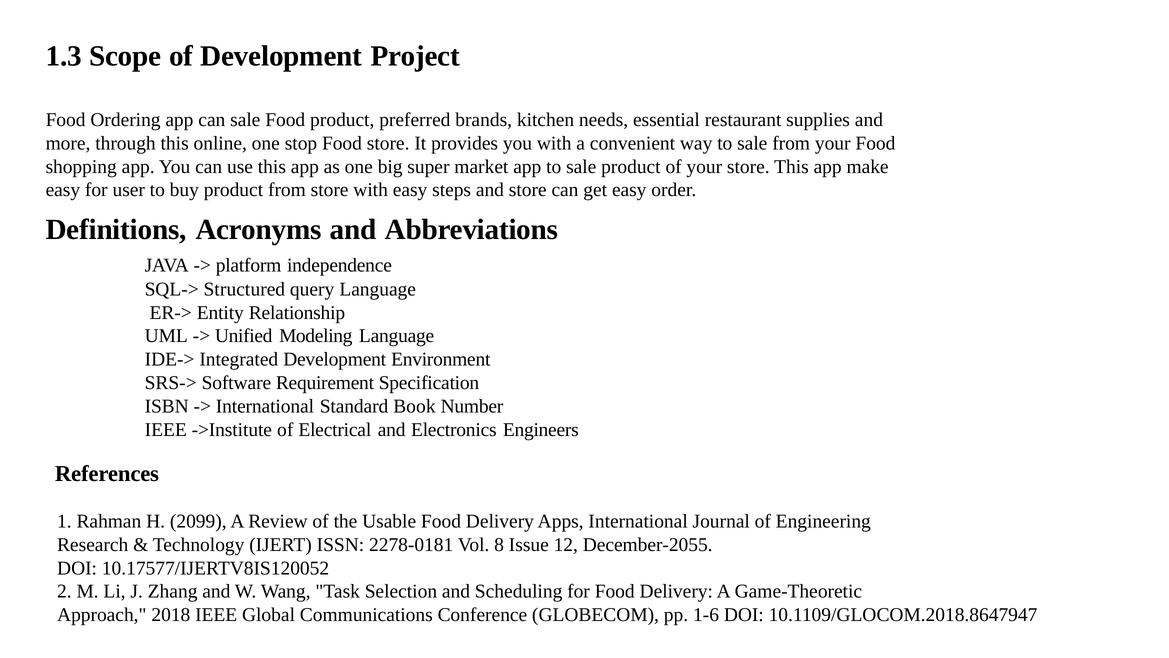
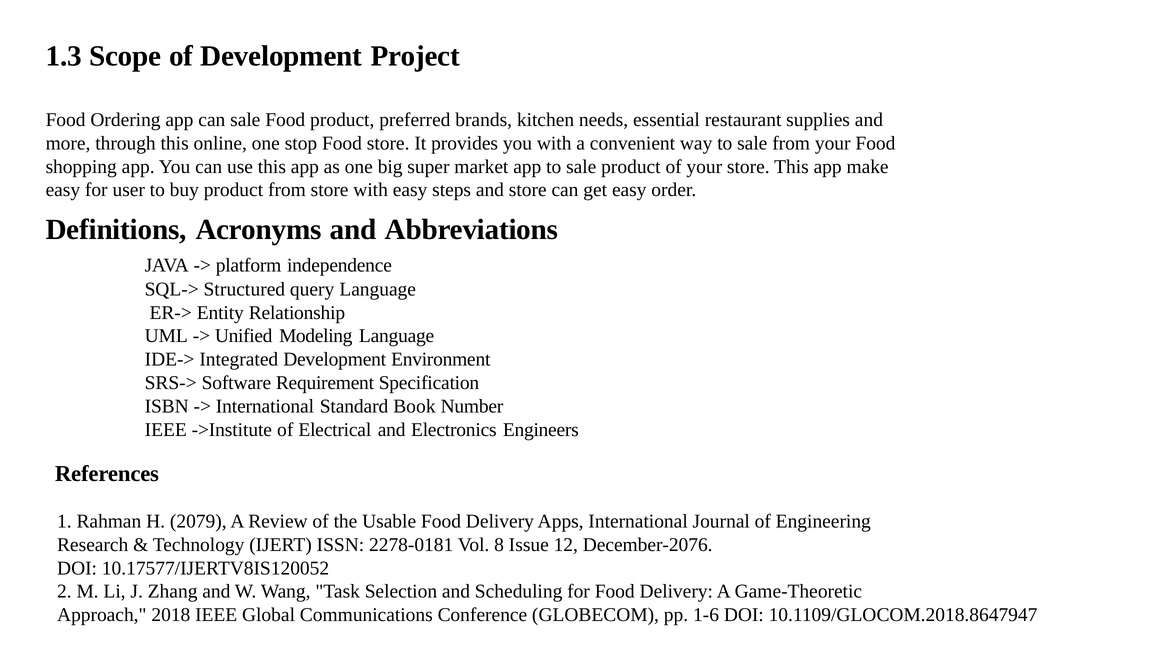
2099: 2099 -> 2079 (198, 521)
December-2055: December-2055 -> December-2076 (648, 544)
